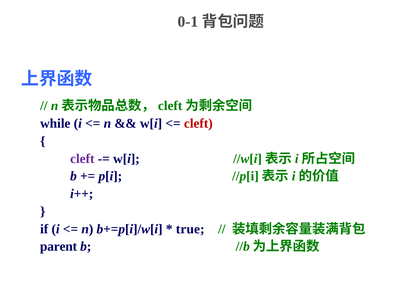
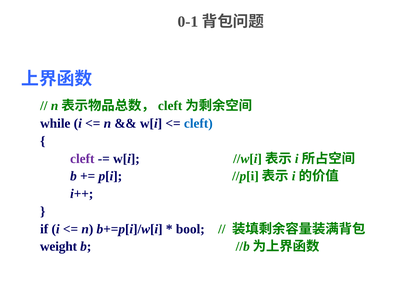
cleft colour: red -> blue (198, 123)
true: true -> bool (190, 229)
parent: parent -> weight (59, 247)
